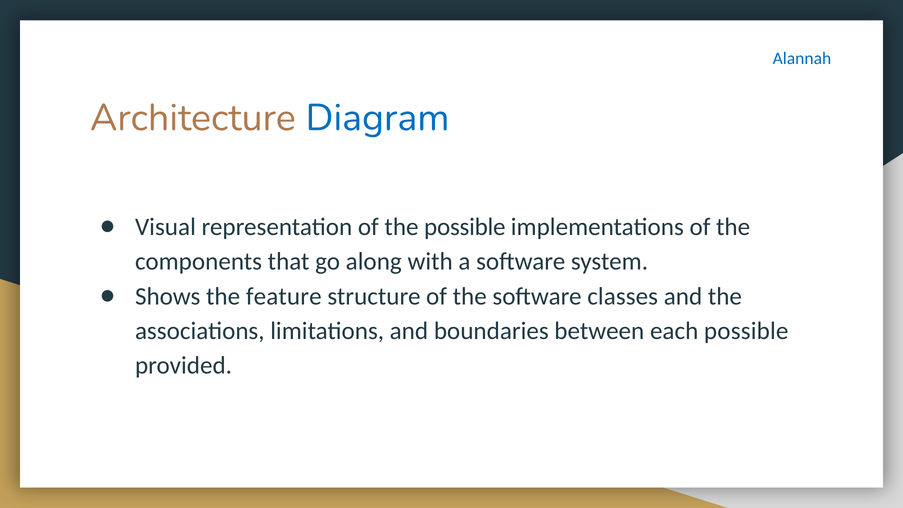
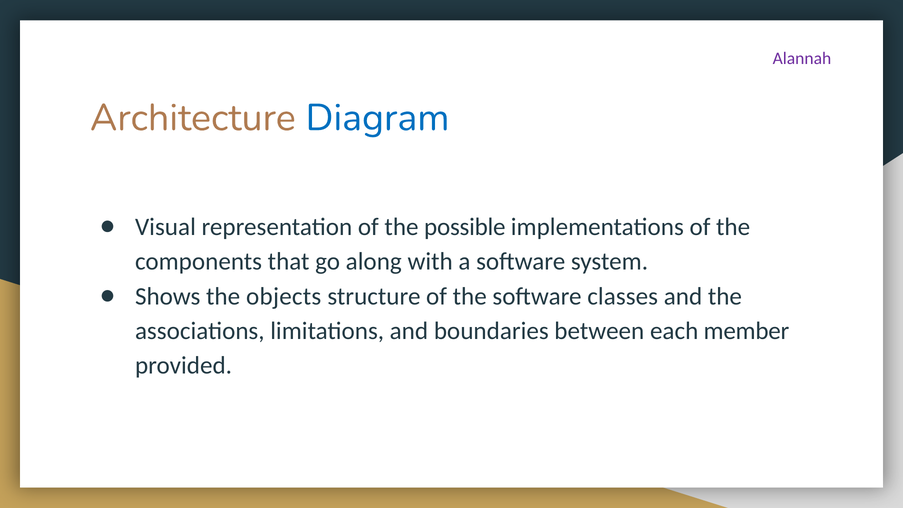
Alannah colour: blue -> purple (802, 58)
feature: feature -> objects (284, 296)
each possible: possible -> member (746, 331)
